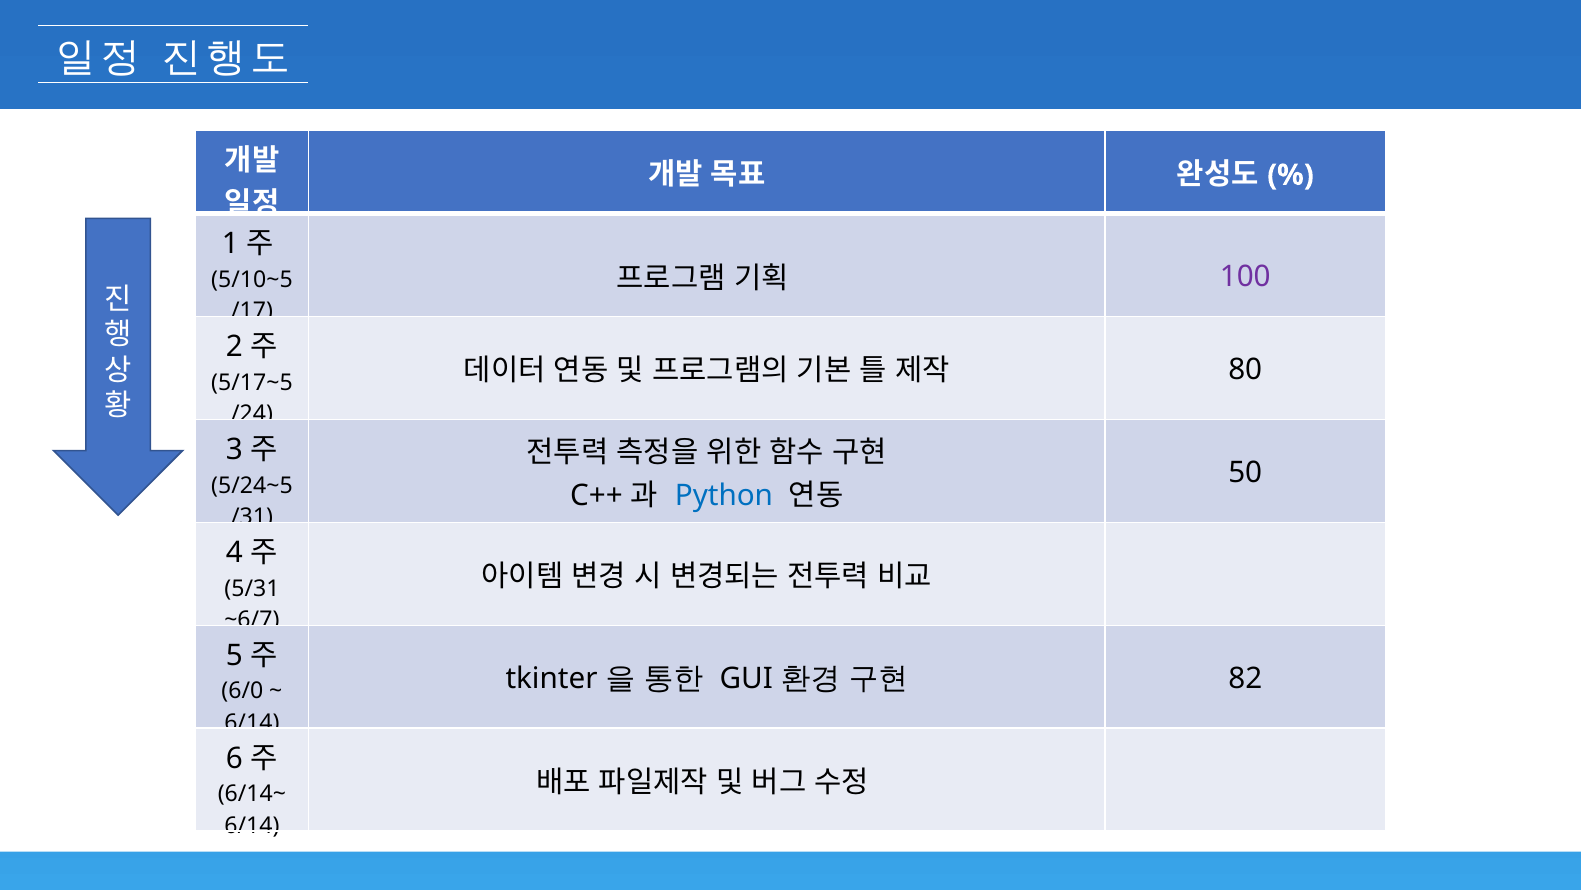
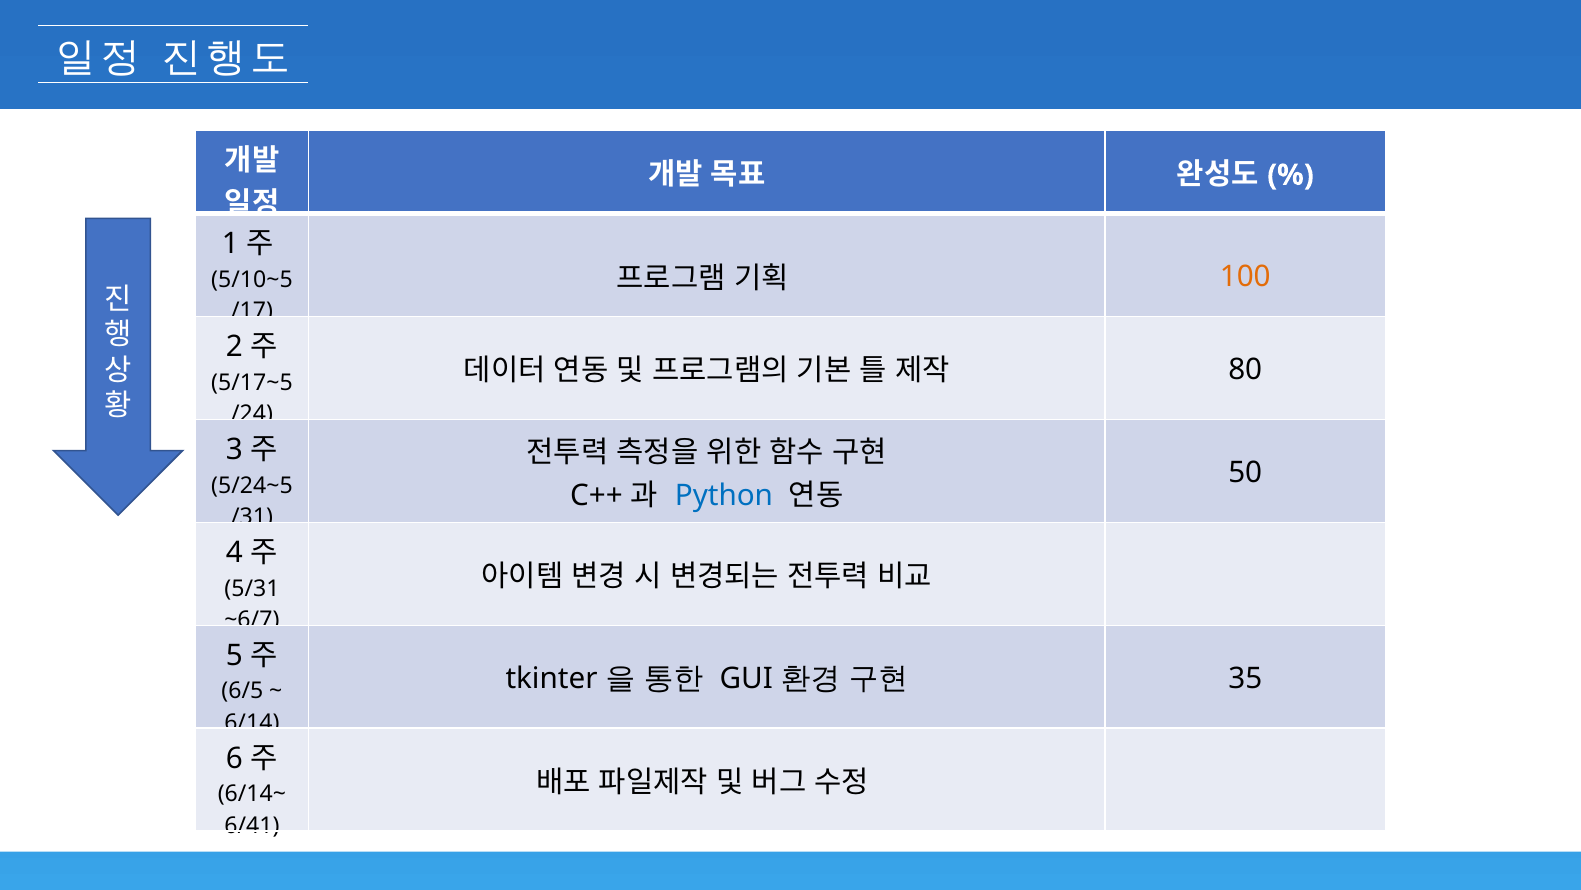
100 colour: purple -> orange (1245, 277)
82: 82 -> 35 (1245, 678)
6/0: 6/0 -> 6/5 (242, 691)
6/14: 6/14 -> 6/41 (252, 825)
